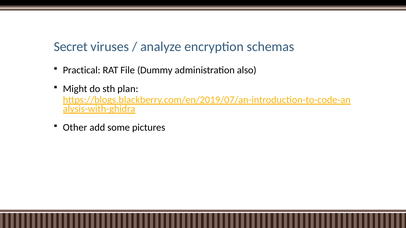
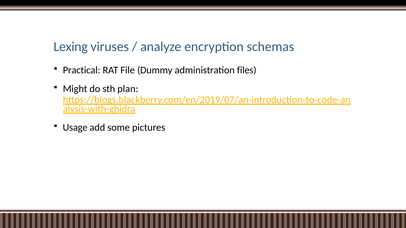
Secret: Secret -> Lexing (71, 47)
also: also -> files (247, 70)
Other: Other -> Usage (75, 128)
